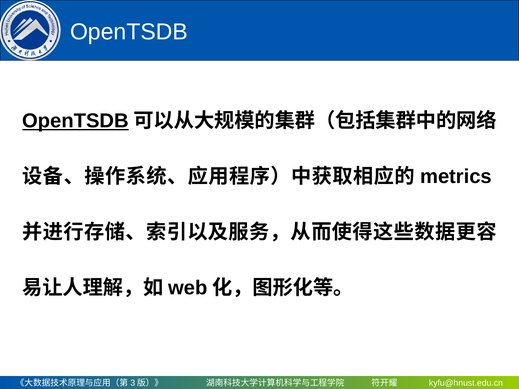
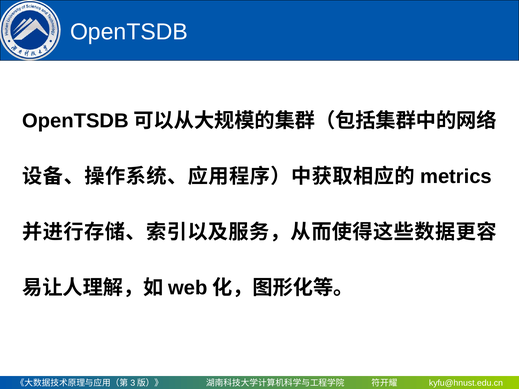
OpenTSDB underline: present -> none (75, 121)
